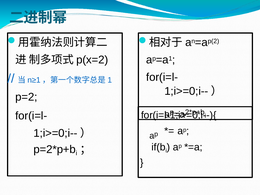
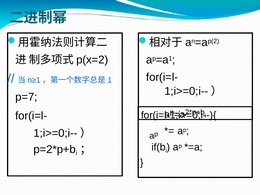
p=2: p=2 -> p=7 (26, 97)
